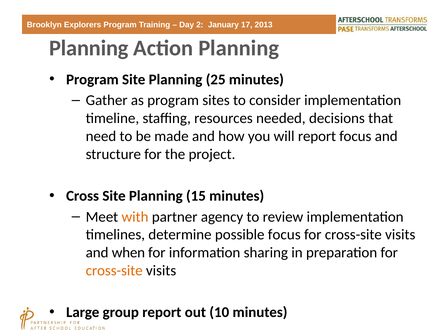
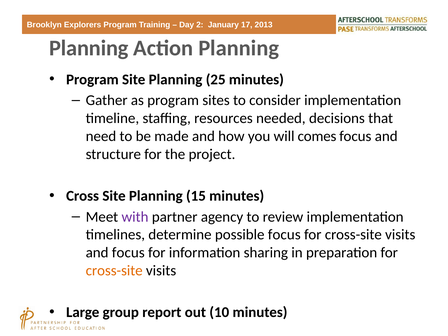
will report: report -> comes (317, 136)
with colour: orange -> purple (135, 217)
and when: when -> focus (128, 253)
